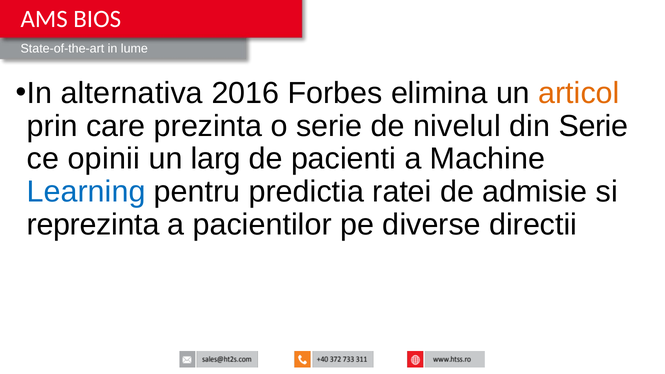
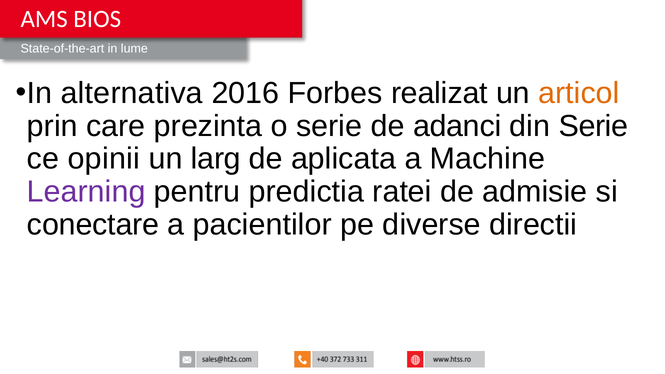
elimina: elimina -> realizat (439, 93)
nivelul: nivelul -> adanci (457, 126)
pacienti: pacienti -> aplicata (344, 159)
Learning colour: blue -> purple (86, 192)
reprezinta: reprezinta -> conectare (93, 225)
